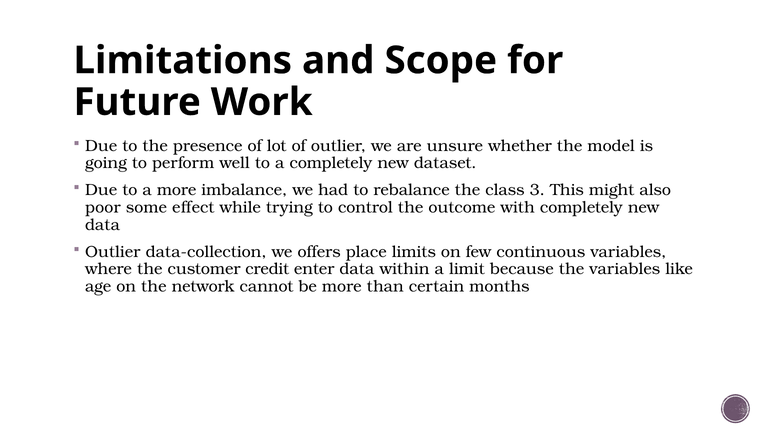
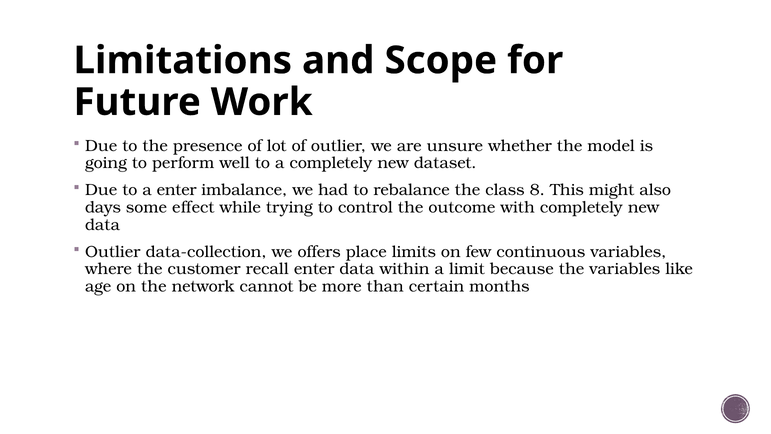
a more: more -> enter (177, 190)
3: 3 -> 8 (537, 190)
poor: poor -> days (103, 207)
credit: credit -> recall (267, 269)
